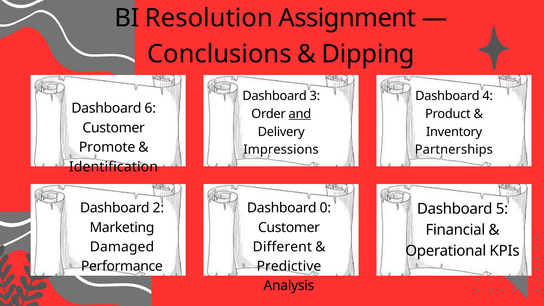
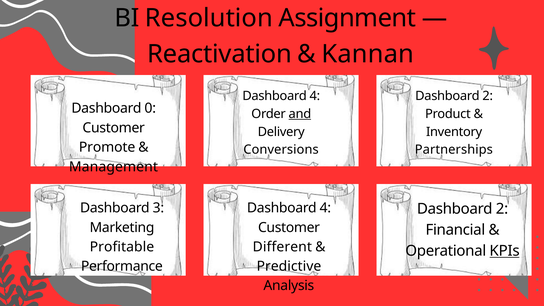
Conclusions: Conclusions -> Reactivation (220, 54)
Dipping: Dipping -> Kannan (368, 54)
3: 3 -> 4 (315, 96)
4: 4 -> 2 (488, 96)
6: 6 -> 0 (150, 108)
Impressions: Impressions -> Conversions (281, 150)
Identification: Identification -> Management (113, 167)
2: 2 -> 3 (158, 208)
0: 0 -> 4 (325, 208)
5: 5 -> 2 (502, 209)
Damaged: Damaged -> Profitable (122, 247)
KPIs underline: none -> present (505, 251)
